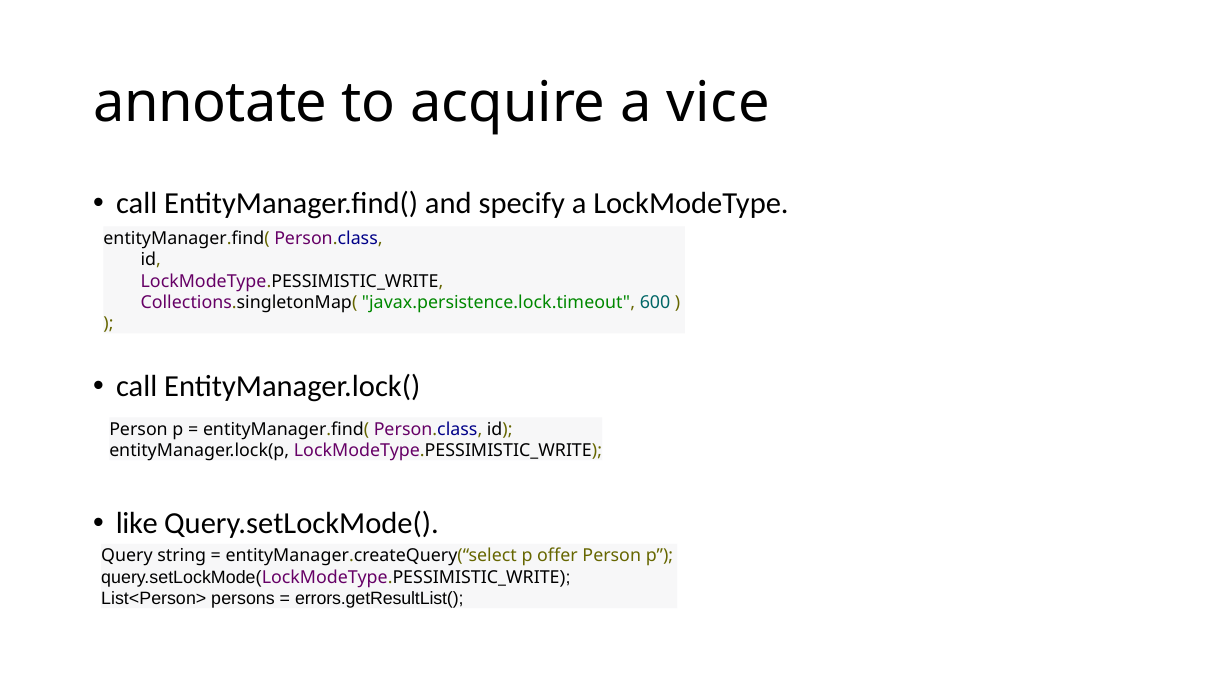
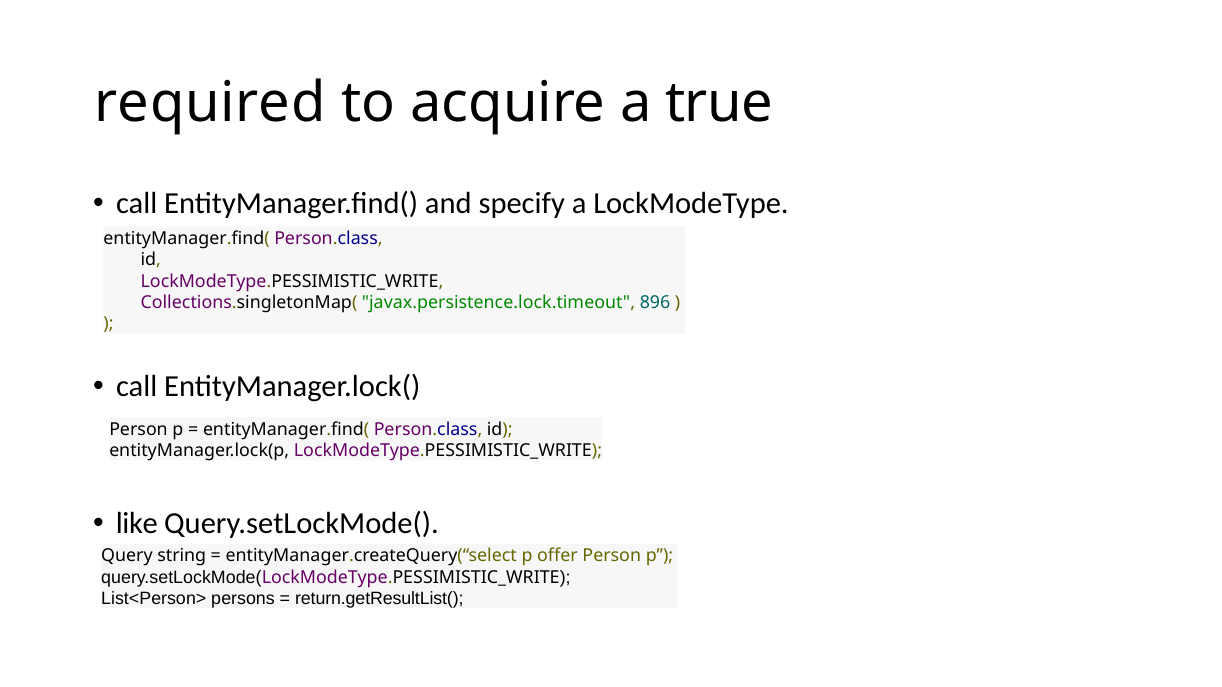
annotate: annotate -> required (210, 103)
vice: vice -> true (719, 103)
600: 600 -> 896 (655, 303)
errors.getResultList(: errors.getResultList( -> return.getResultList( (379, 599)
